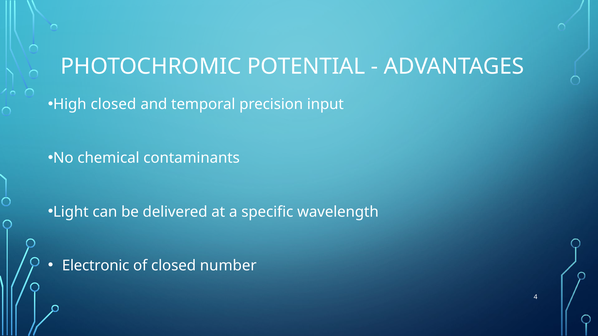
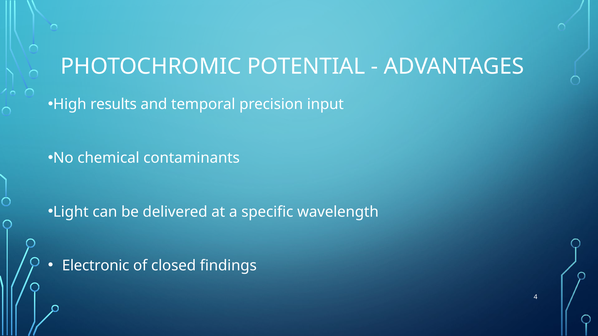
High closed: closed -> results (114, 104)
number: number -> findings (228, 266)
